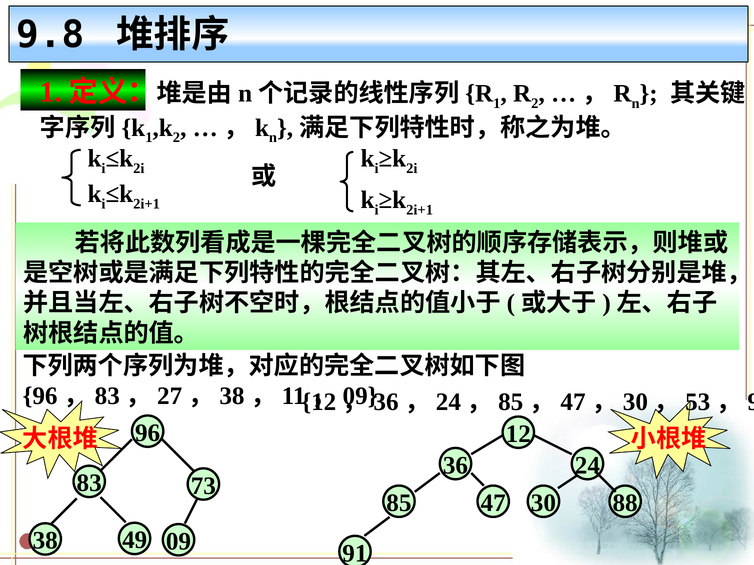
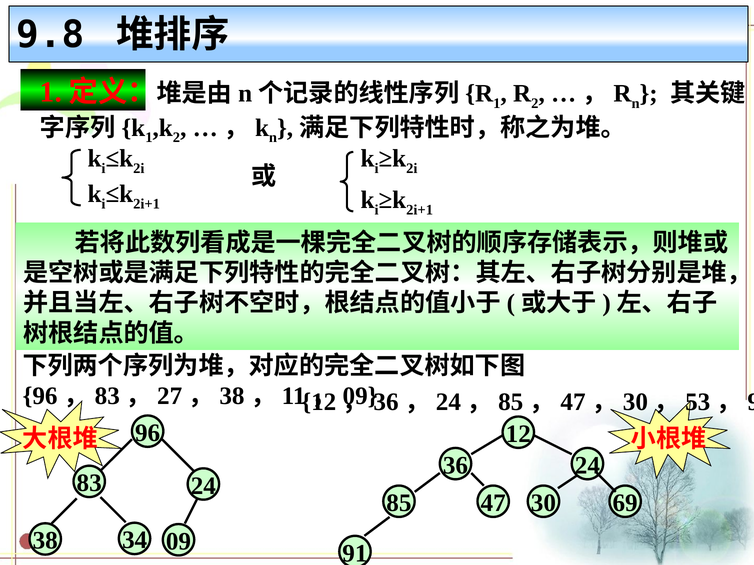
73: 73 -> 24 (203, 486)
88: 88 -> 69 (625, 503)
49: 49 -> 34 (135, 541)
